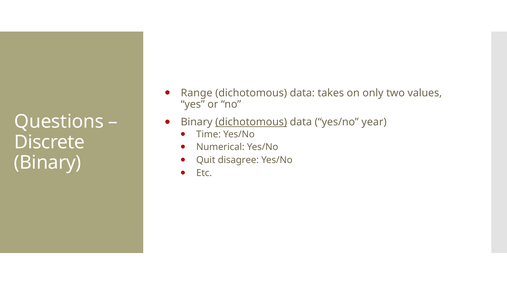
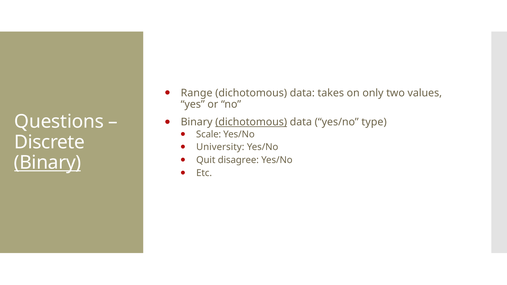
year: year -> type (374, 122)
Time: Time -> Scale (209, 134)
Numerical: Numerical -> University (220, 147)
Binary underline: none -> present (48, 163)
